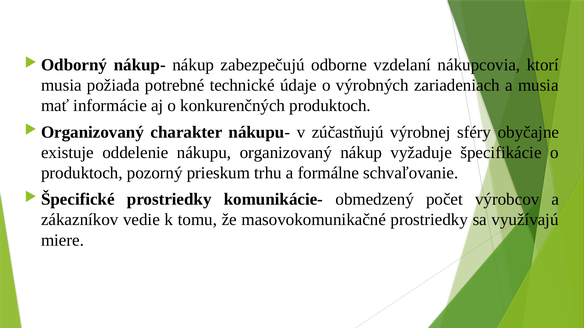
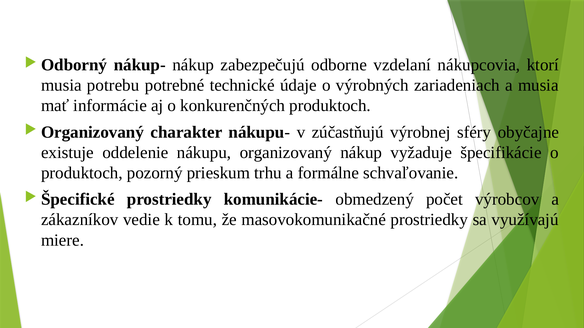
požiada: požiada -> potrebu (113, 85)
